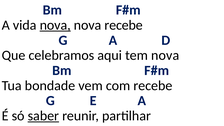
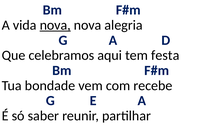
nova recebe: recebe -> alegria (124, 25)
tem nova: nova -> festa (165, 55)
saber underline: present -> none (43, 116)
